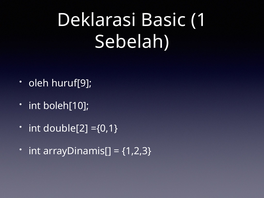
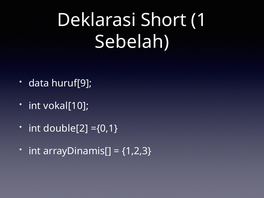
Basic: Basic -> Short (163, 20)
oleh: oleh -> data (39, 83)
boleh[10: boleh[10 -> vokal[10 (66, 106)
